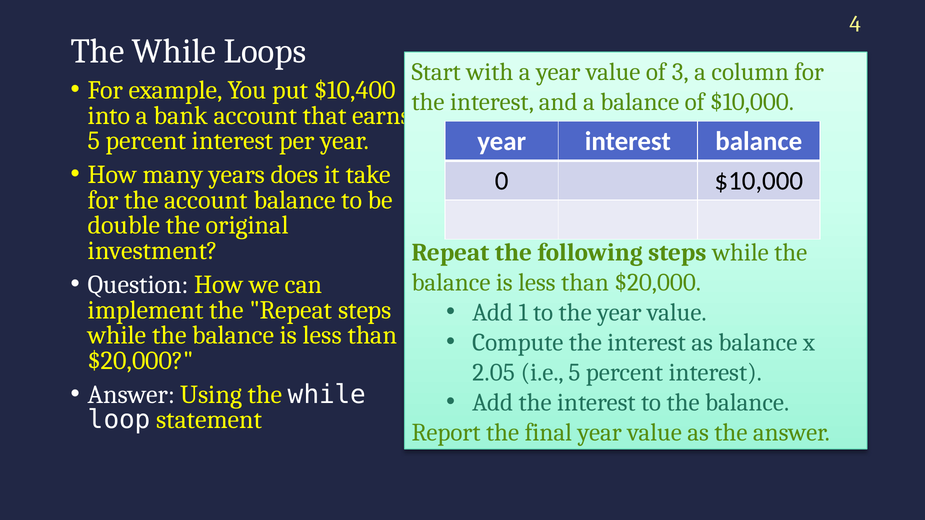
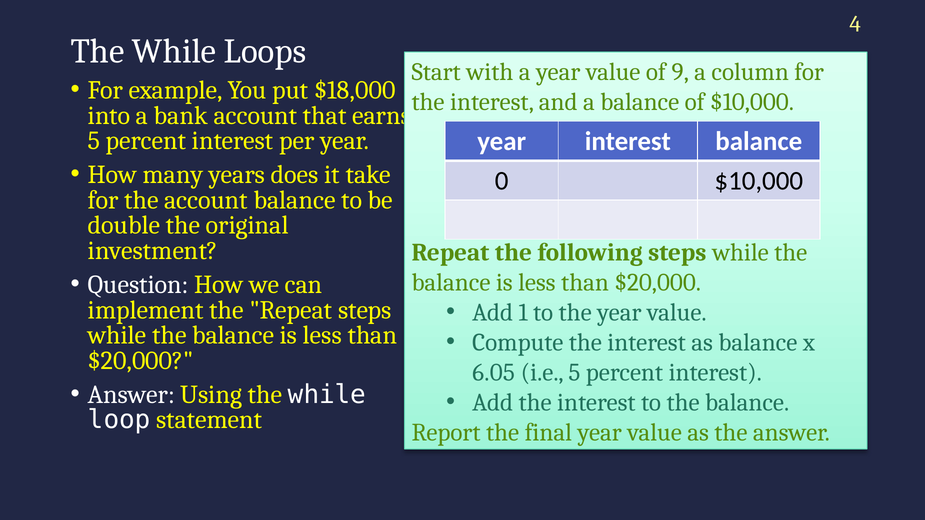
3: 3 -> 9 (680, 72)
$10,400: $10,400 -> $18,000 (355, 90)
2.05: 2.05 -> 6.05 (494, 373)
